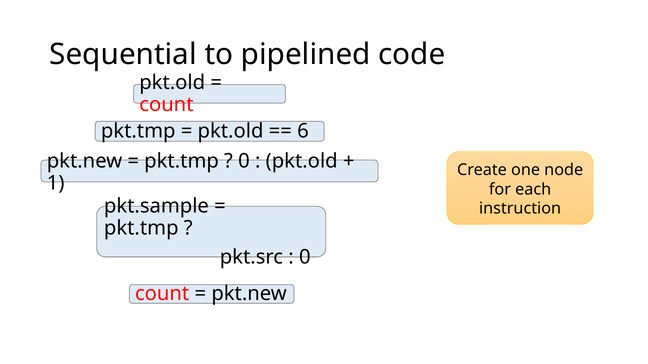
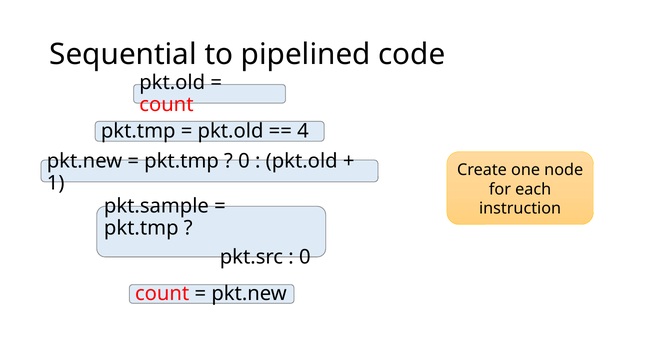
6: 6 -> 4 (303, 131)
